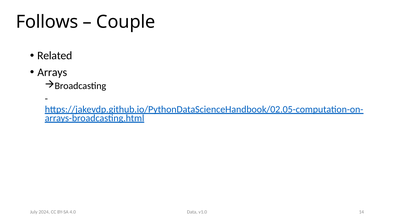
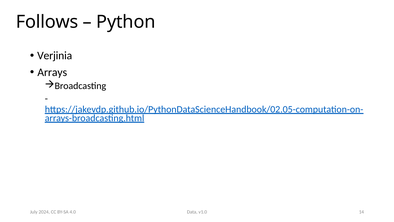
Couple: Couple -> Python (126, 22)
Related: Related -> Verjinia (55, 56)
